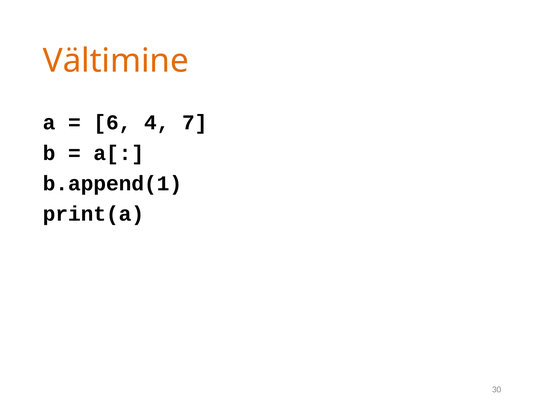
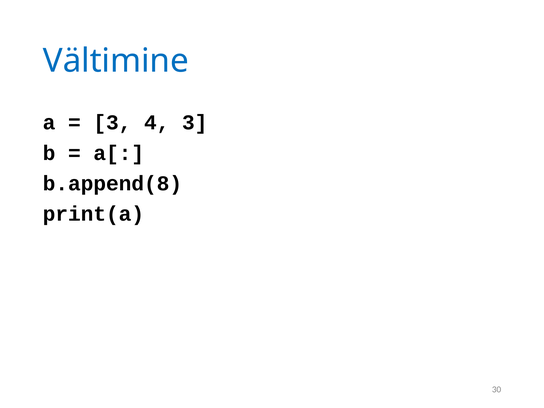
Vältimine colour: orange -> blue (116, 61)
6: 6 -> 3 (113, 123)
4 7: 7 -> 3 (195, 123)
b.append(1: b.append(1 -> b.append(8 (113, 183)
